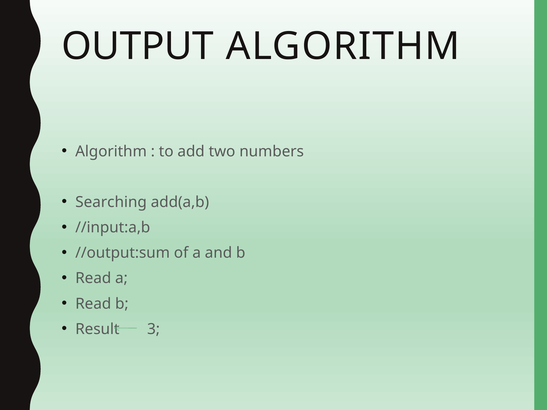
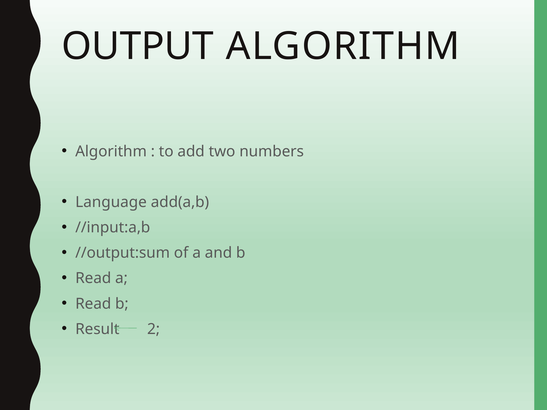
Searching: Searching -> Language (111, 202)
3: 3 -> 2 (154, 329)
